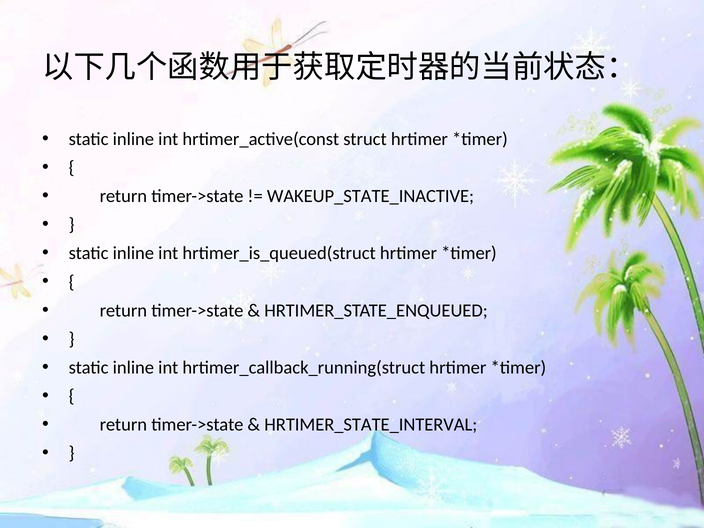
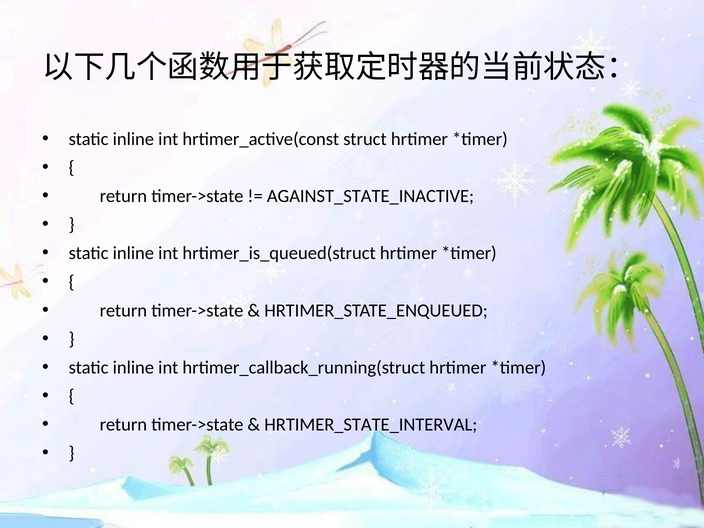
WAKEUP_STATE_INACTIVE: WAKEUP_STATE_INACTIVE -> AGAINST_STATE_INACTIVE (370, 196)
